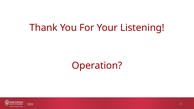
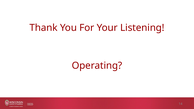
Operation: Operation -> Operating (97, 66)
